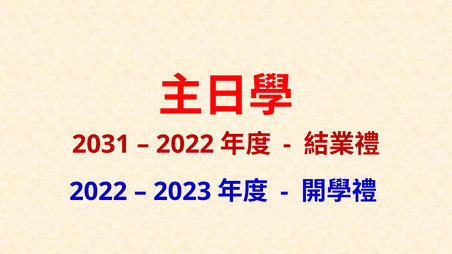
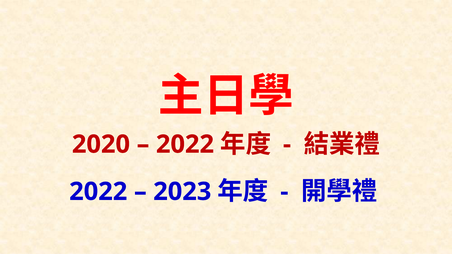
2031: 2031 -> 2020 (101, 144)
